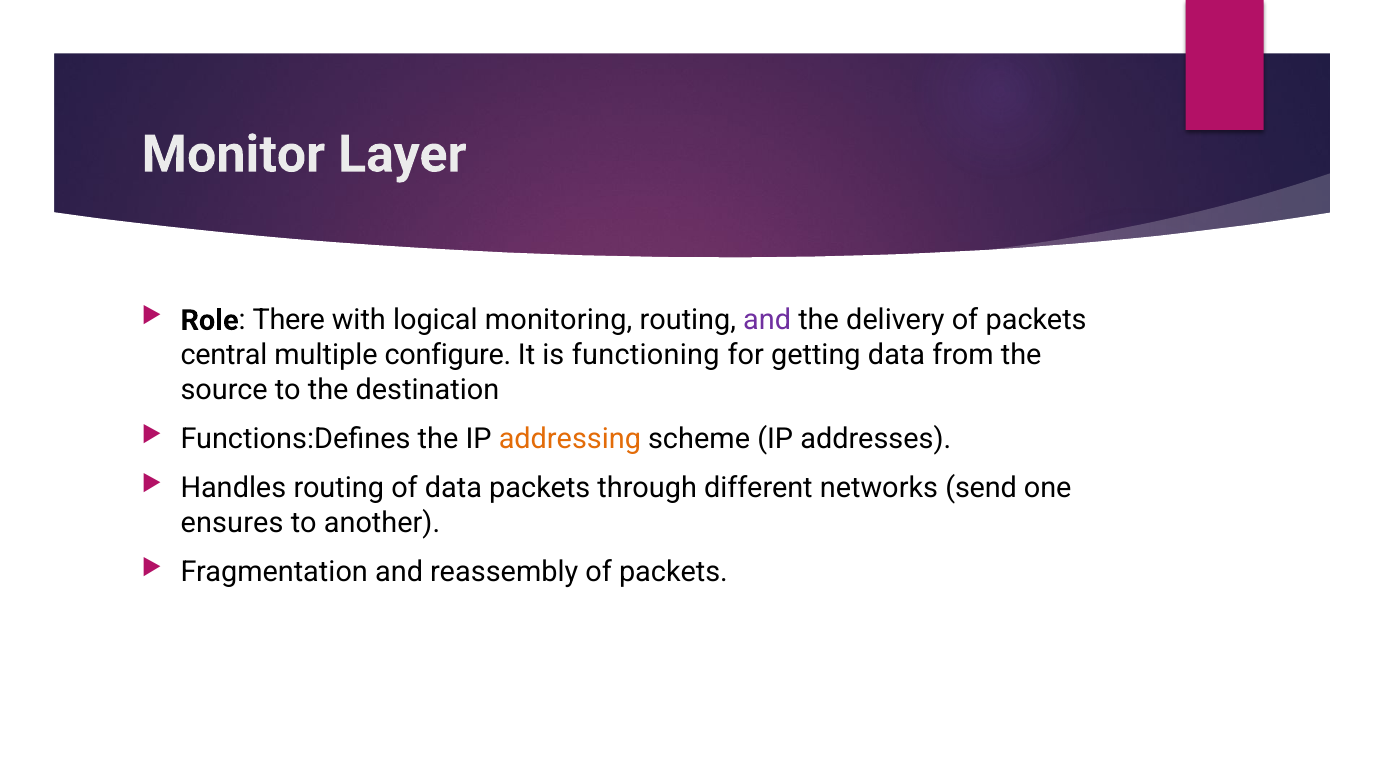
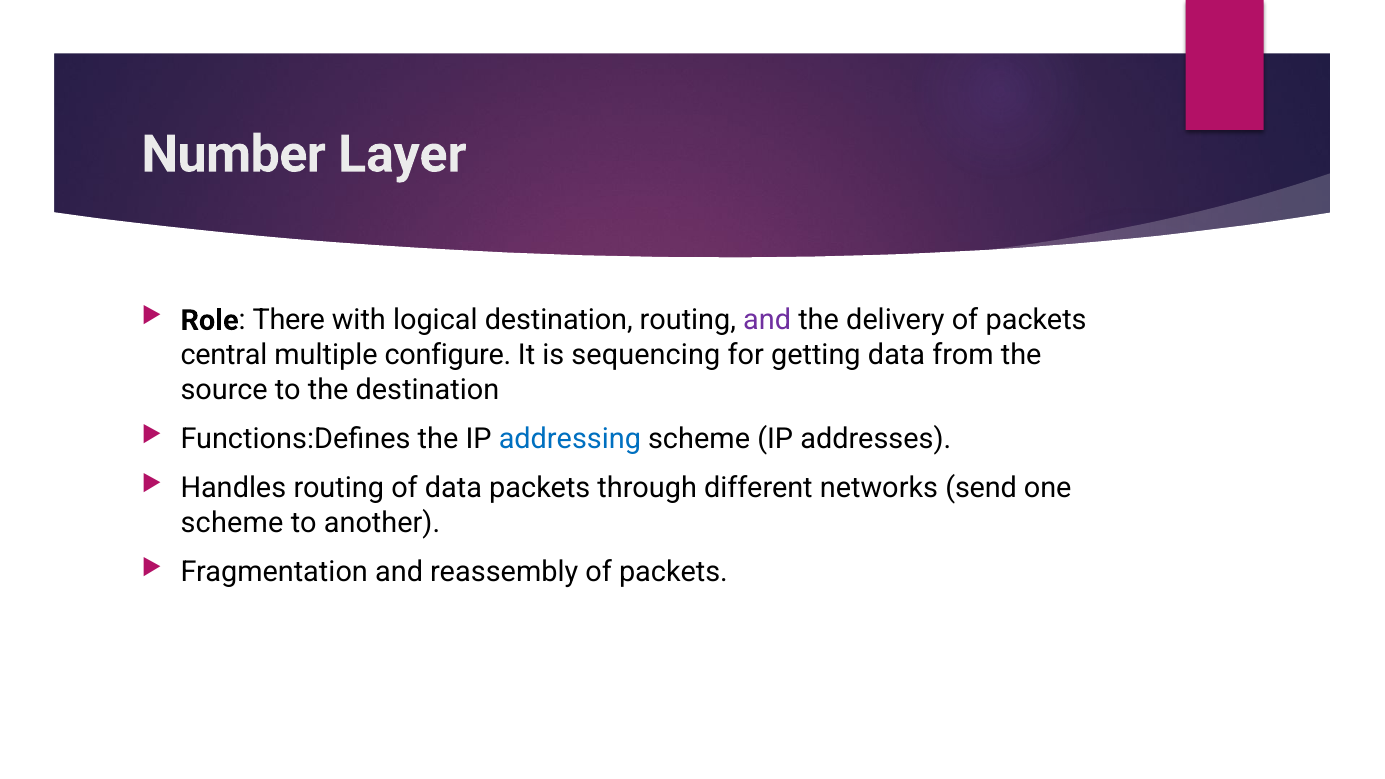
Monitor: Monitor -> Number (234, 154)
logical monitoring: monitoring -> destination (559, 320)
functioning: functioning -> sequencing (646, 355)
addressing colour: orange -> blue (570, 439)
ensures: ensures -> scheme (232, 523)
